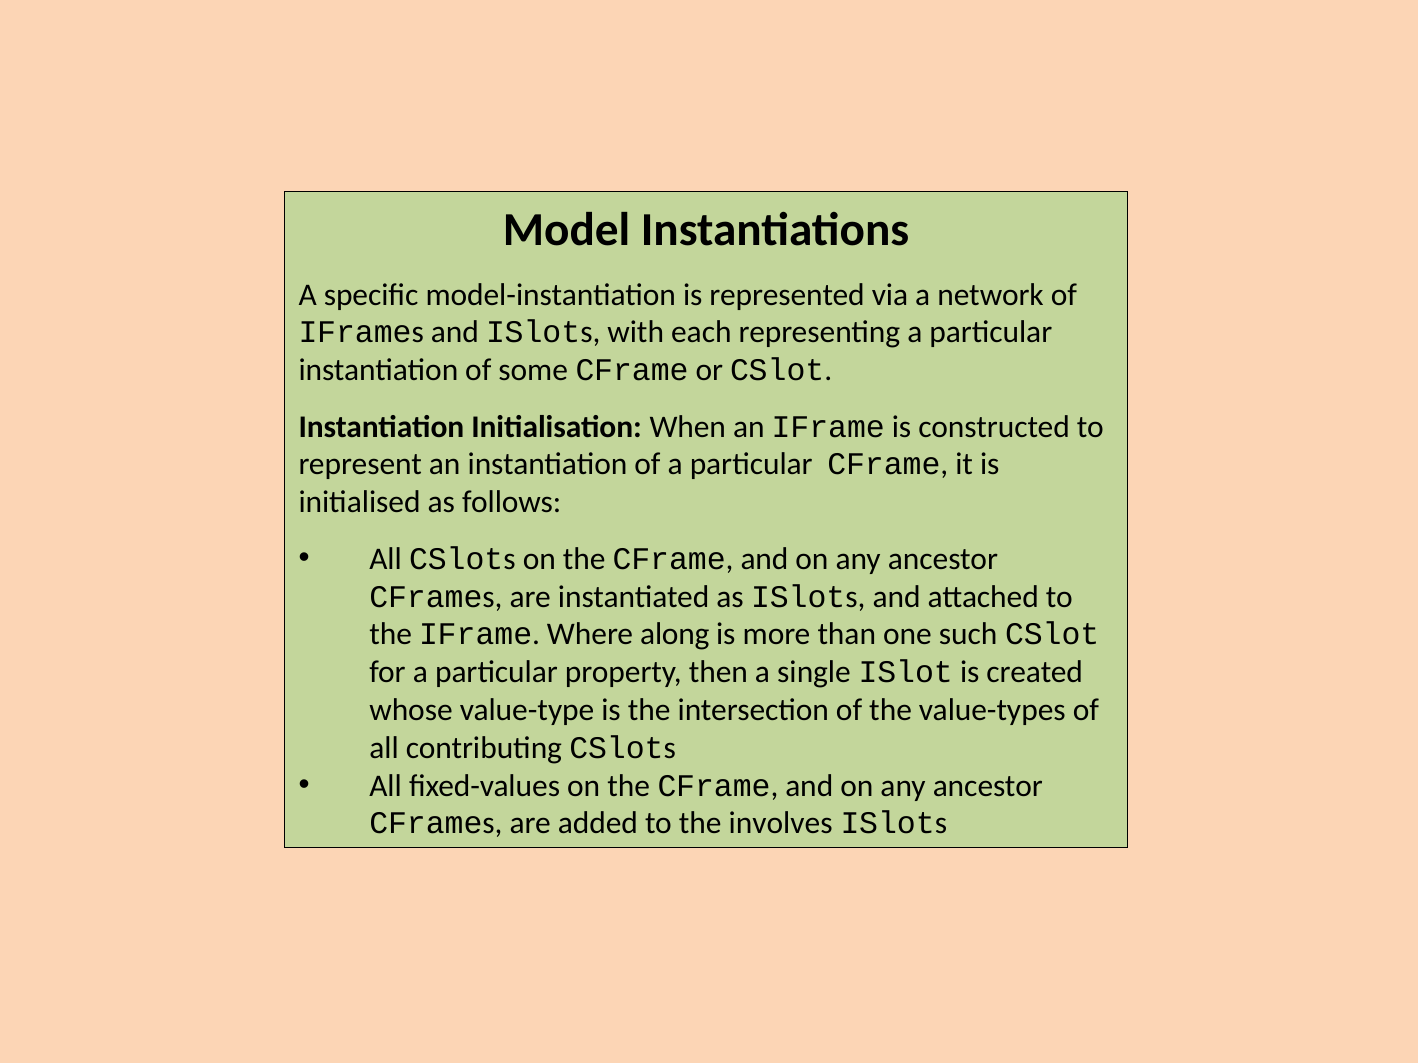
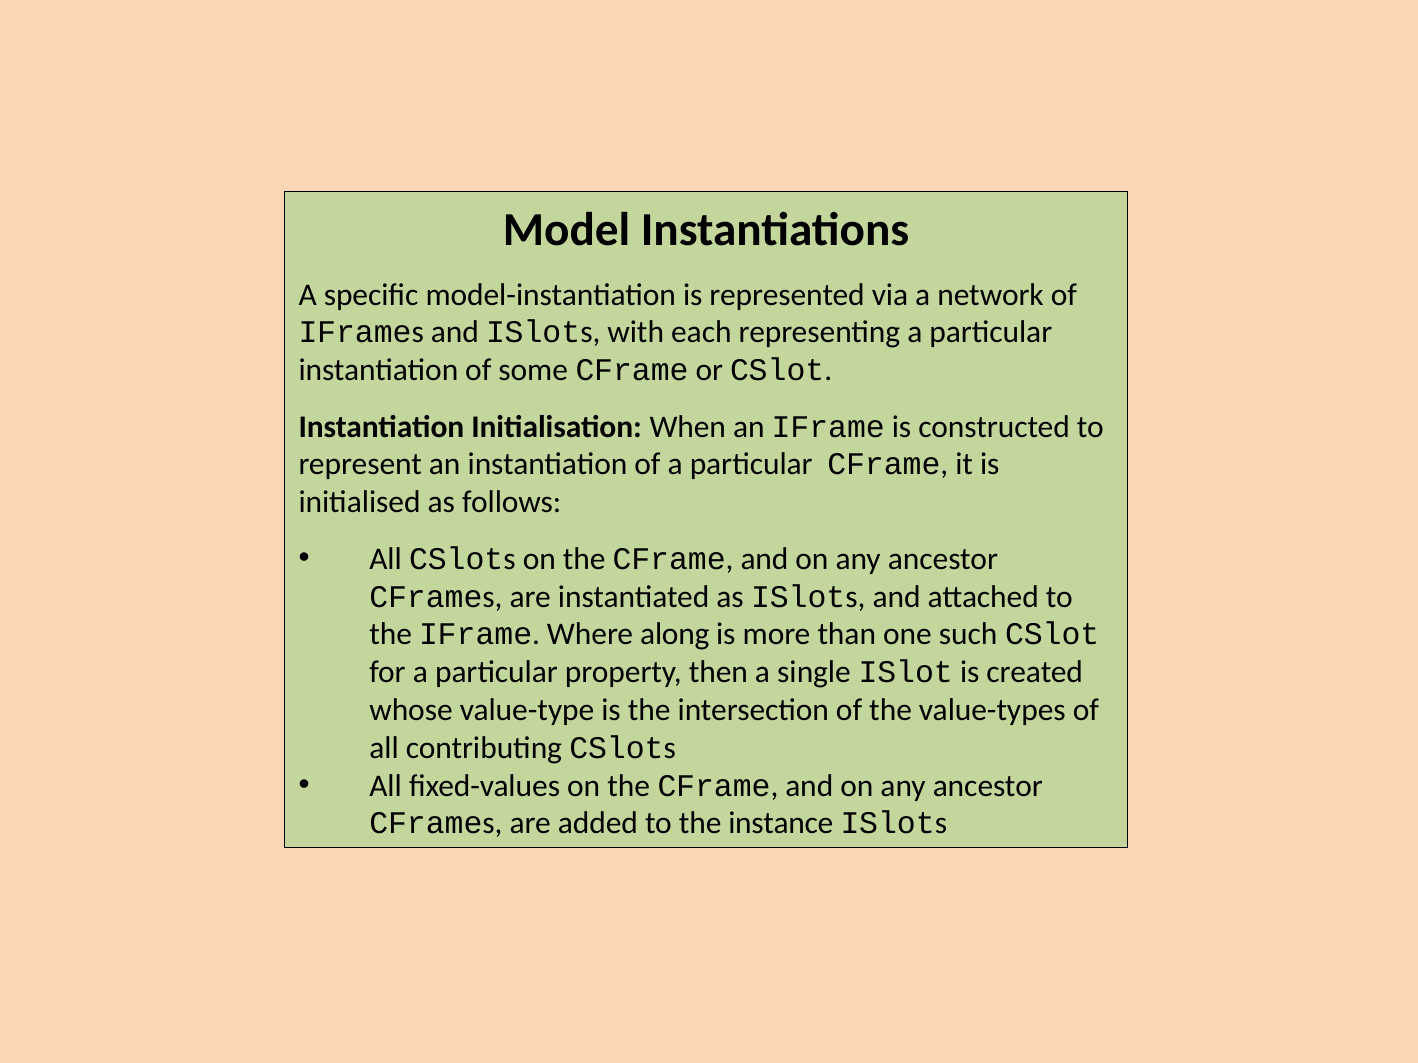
involves: involves -> instance (781, 824)
